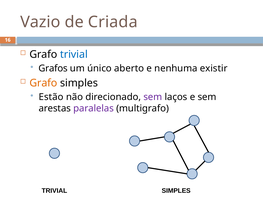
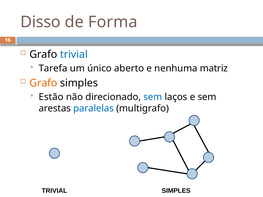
Vazio: Vazio -> Disso (40, 22)
Criada: Criada -> Forma (113, 22)
Grafos: Grafos -> Tarefa (53, 68)
existir: existir -> matriz (214, 68)
sem colour: purple -> blue (153, 97)
paralelas colour: purple -> blue (94, 108)
